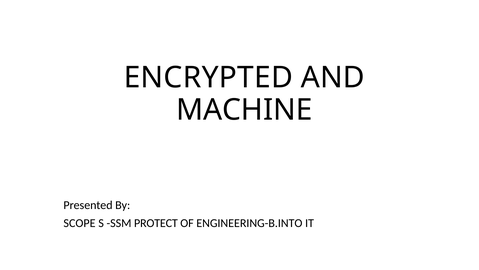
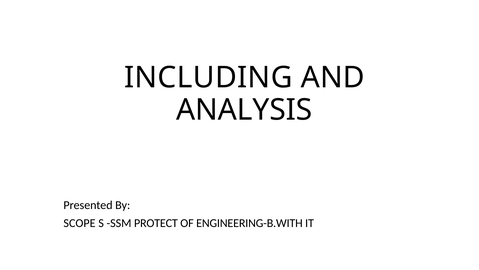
ENCRYPTED: ENCRYPTED -> INCLUDING (208, 77)
MACHINE: MACHINE -> ANALYSIS (244, 110)
ENGINEERING-B.INTO: ENGINEERING-B.INTO -> ENGINEERING-B.WITH (249, 223)
